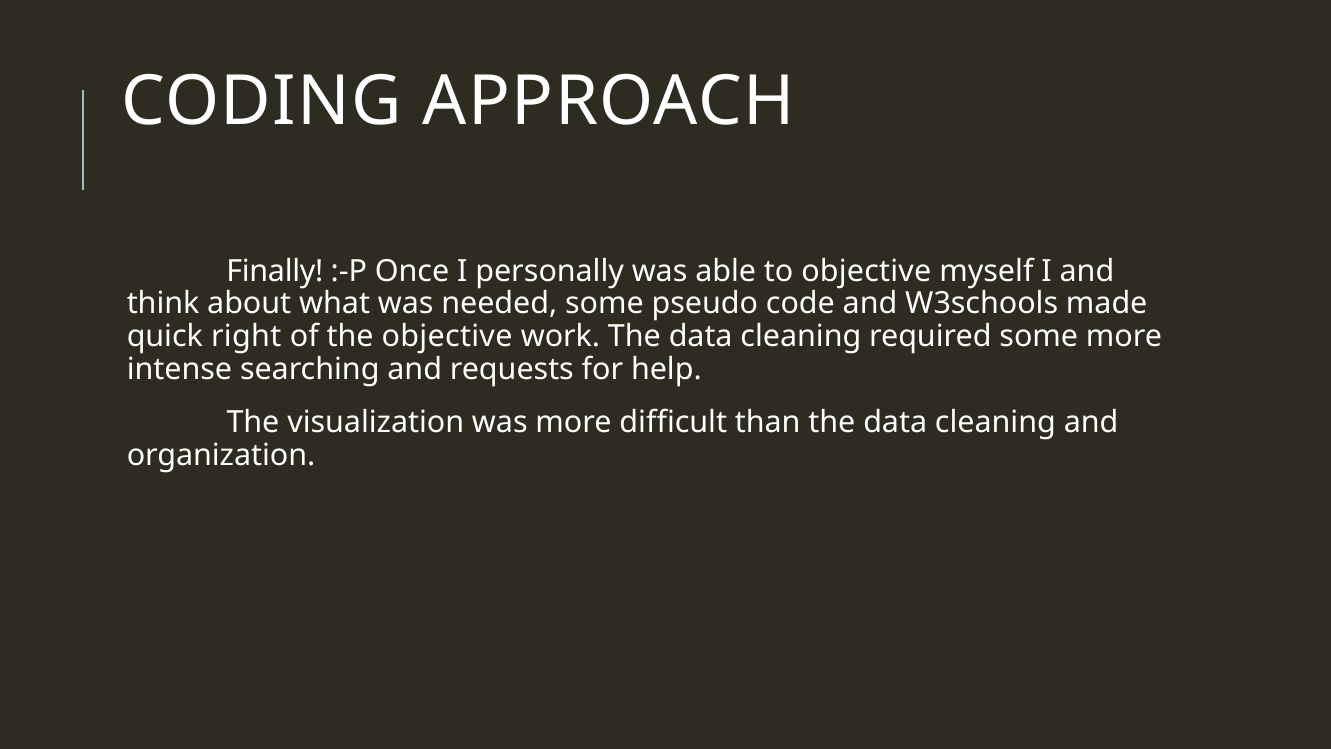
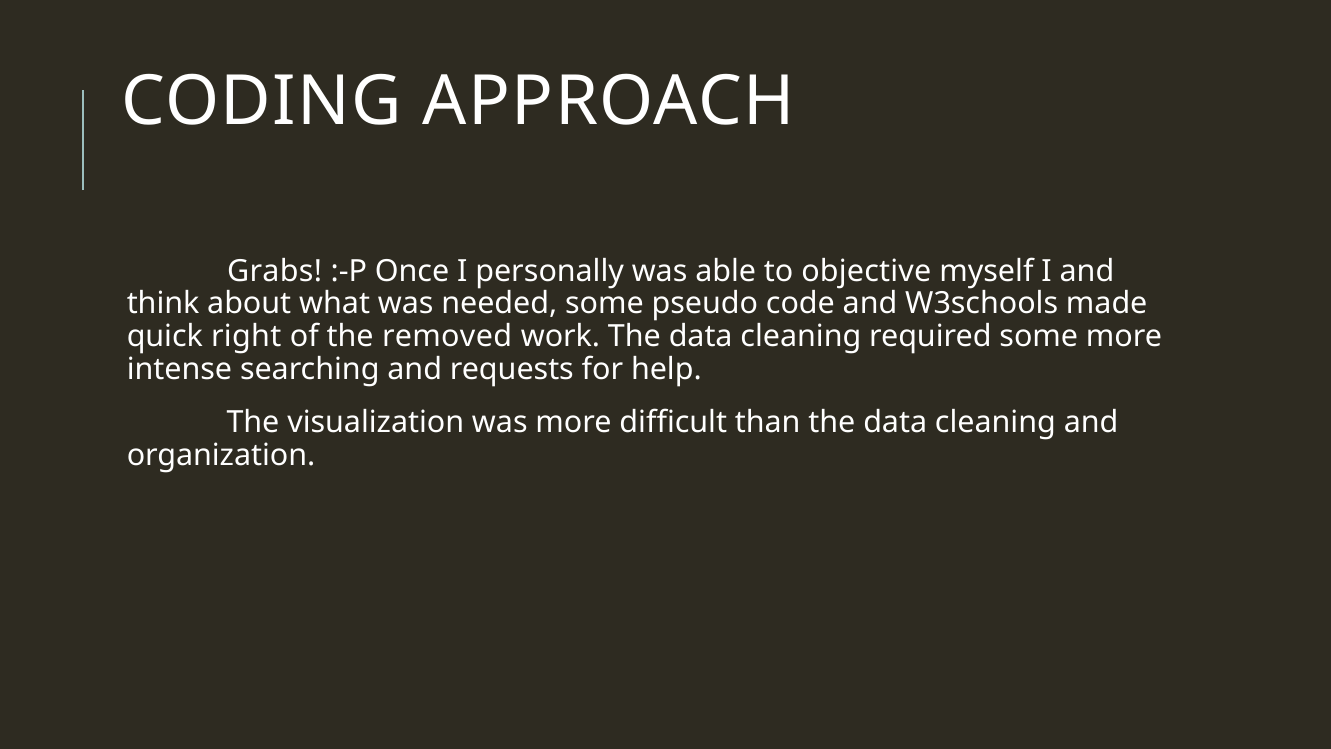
Finally: Finally -> Grabs (275, 271)
the objective: objective -> removed (447, 337)
